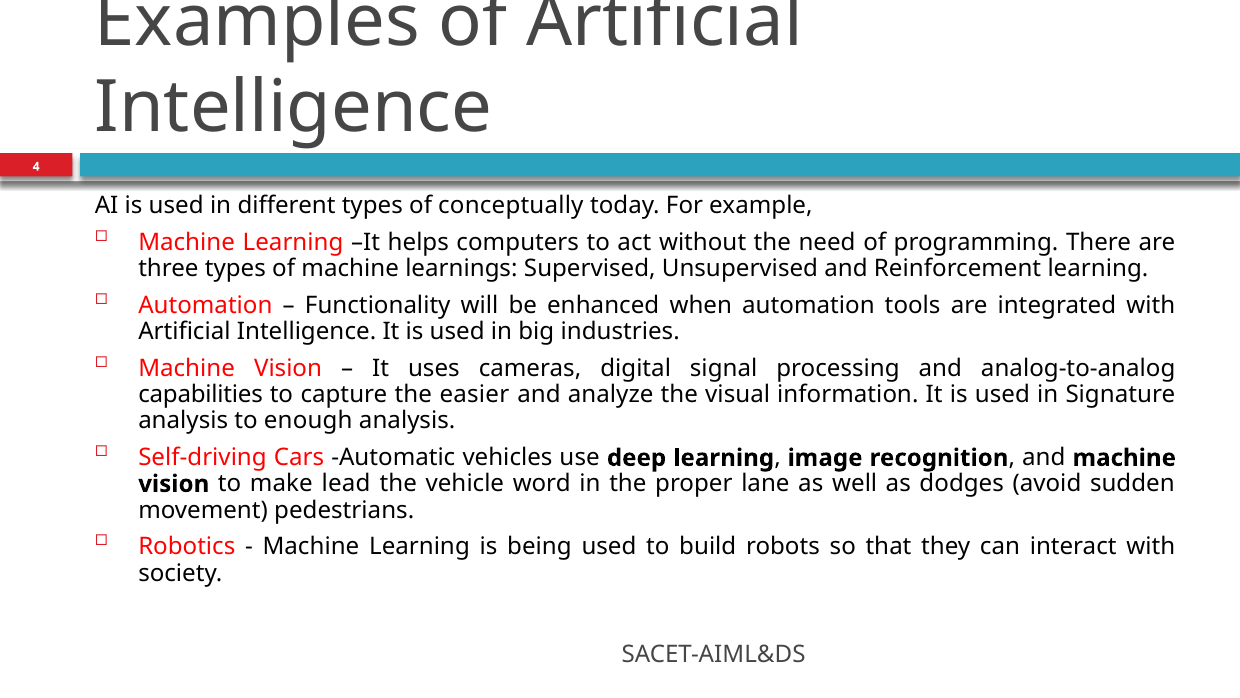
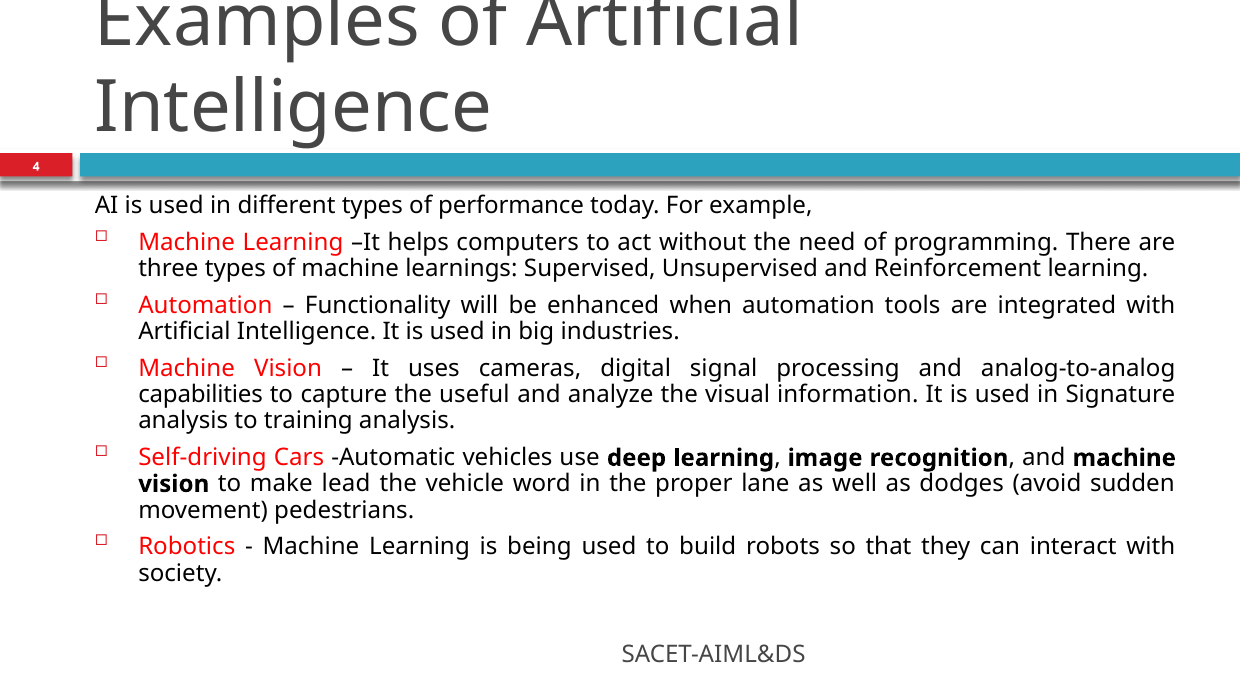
conceptually: conceptually -> performance (511, 206)
easier: easier -> useful (474, 395)
enough: enough -> training (308, 421)
